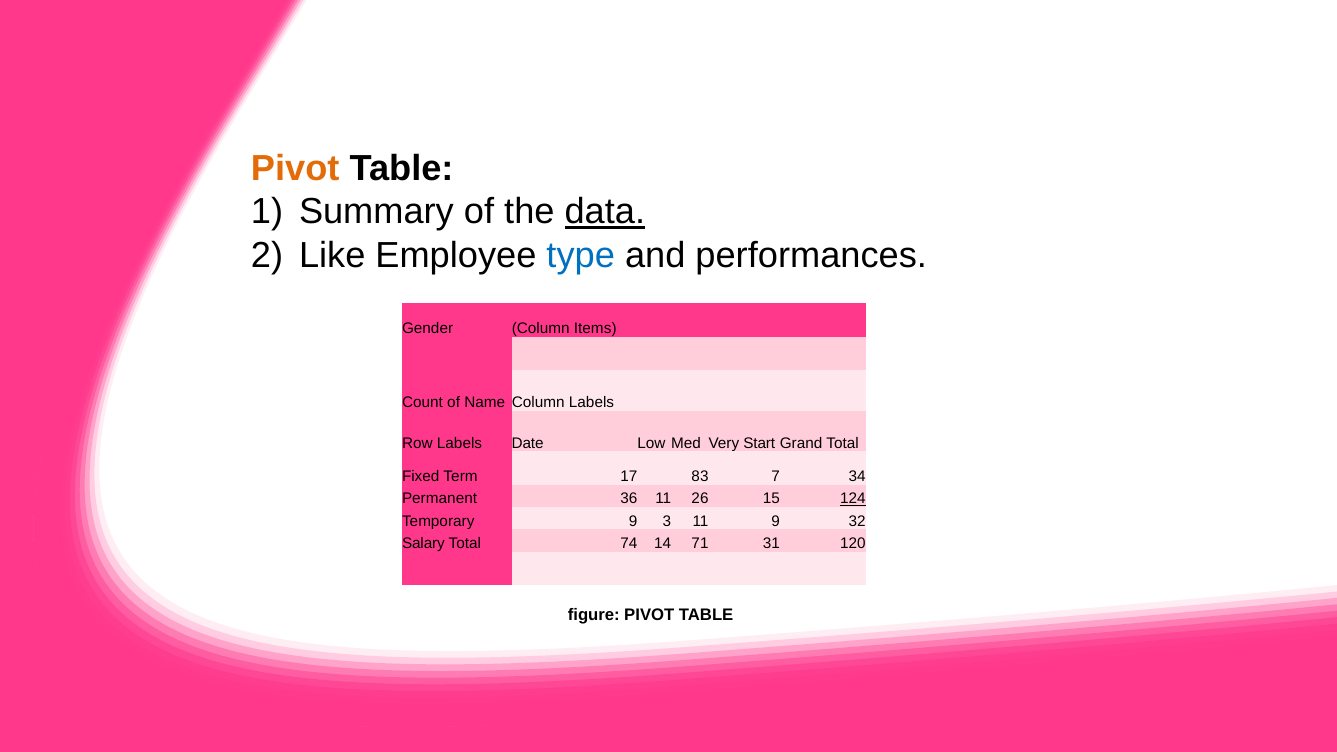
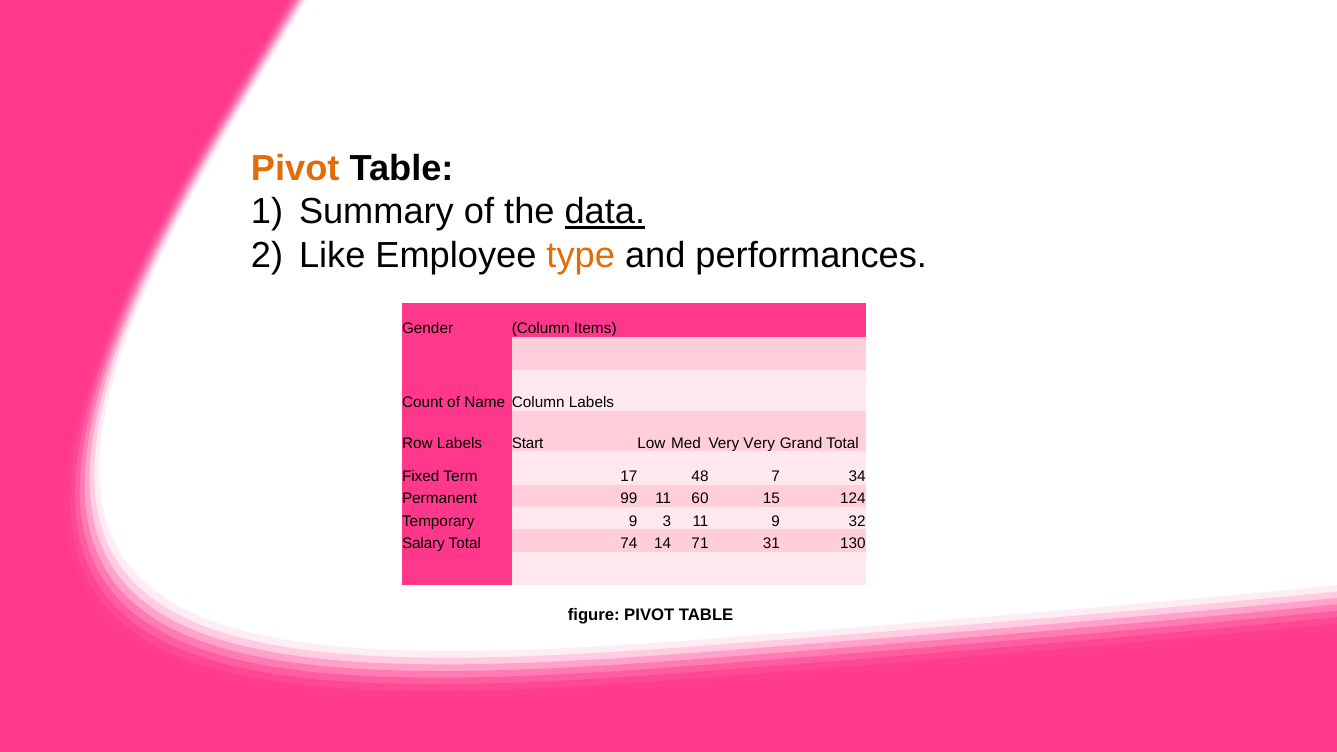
type colour: blue -> orange (581, 255)
Date: Date -> Start (528, 443)
Very Start: Start -> Very (759, 443)
83: 83 -> 48 (700, 477)
36: 36 -> 99 (629, 499)
26: 26 -> 60 (700, 499)
124 underline: present -> none (853, 499)
120: 120 -> 130 (853, 543)
